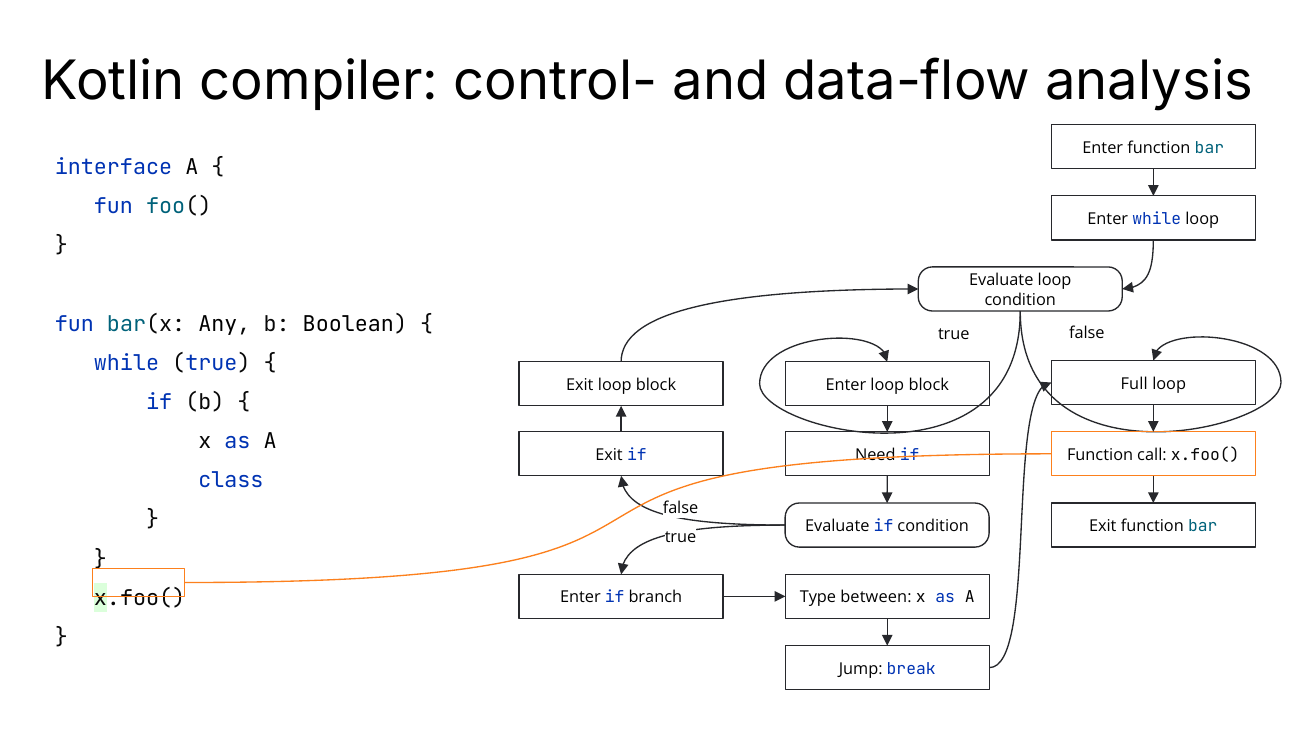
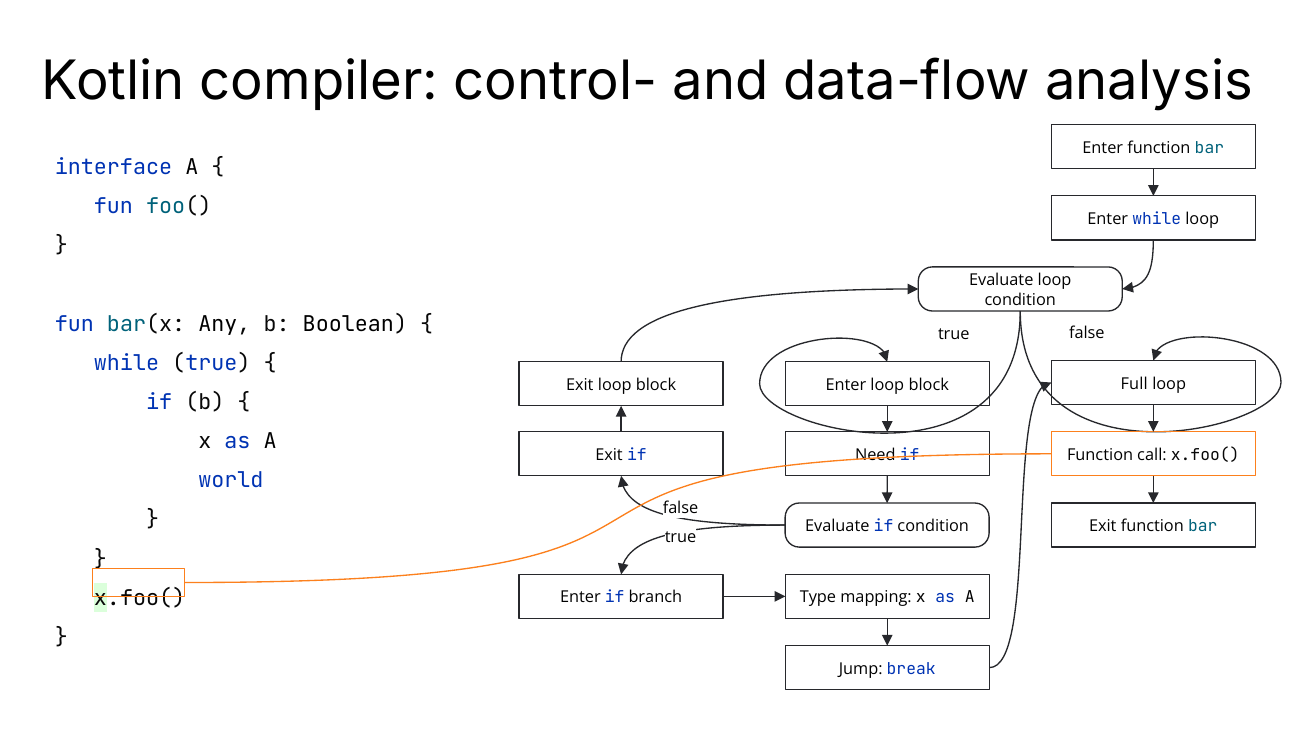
class: class -> world (231, 481)
between: between -> mapping (876, 598)
